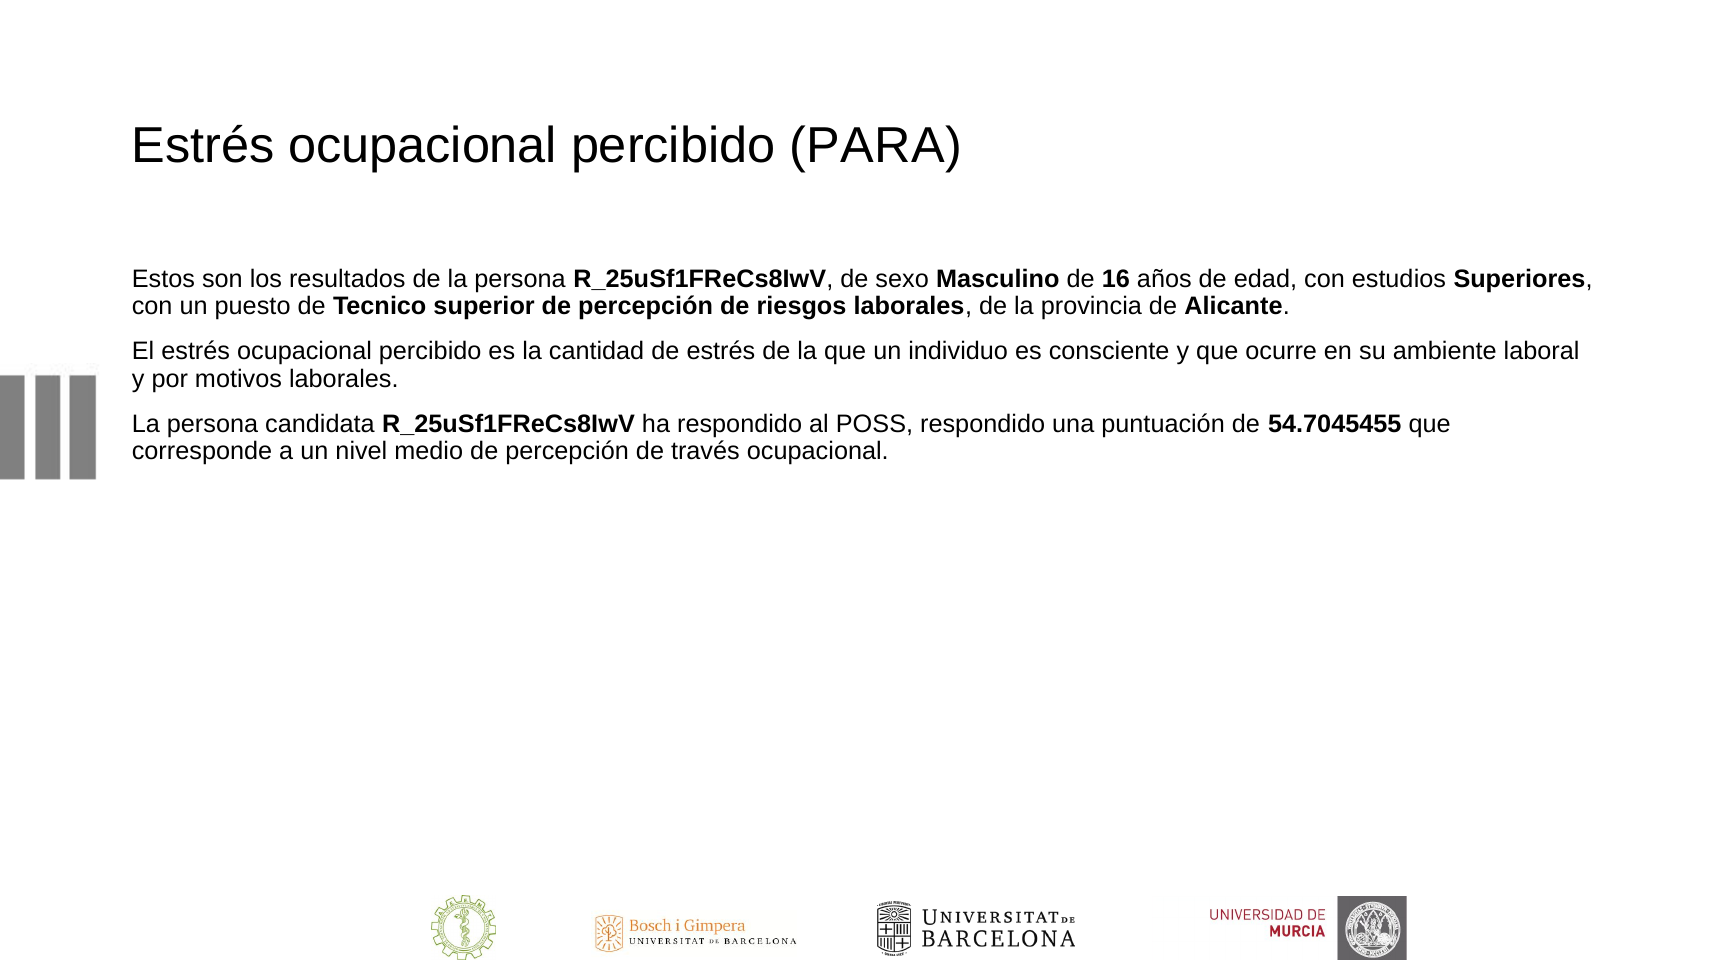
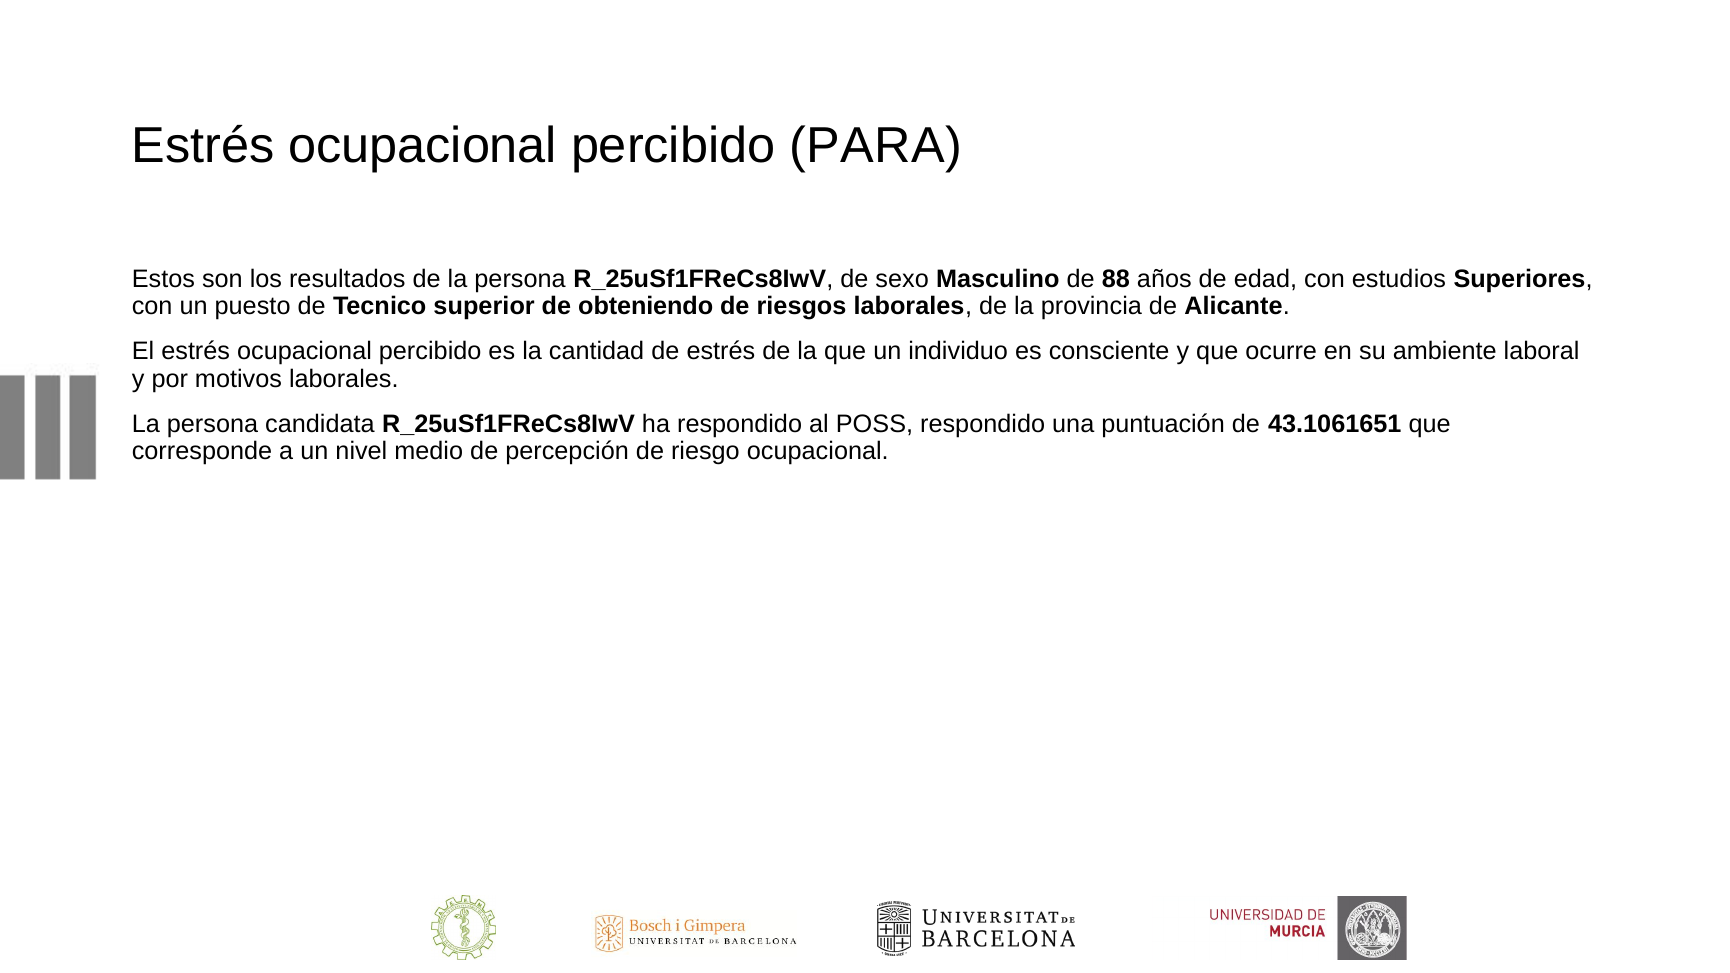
16: 16 -> 88 (1116, 279)
superior de percepción: percepción -> obteniendo (646, 306)
54.7045455: 54.7045455 -> 43.1061651 (1335, 424)
través: través -> riesgo (705, 451)
